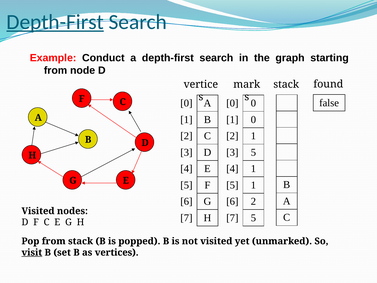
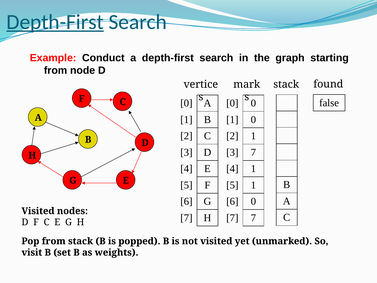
3 5: 5 -> 7 (253, 152)
6 2: 2 -> 0 (253, 201)
7 5: 5 -> 7 (253, 218)
visit underline: present -> none (32, 252)
vertices: vertices -> weights (117, 252)
